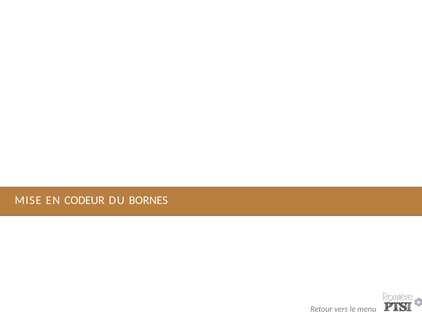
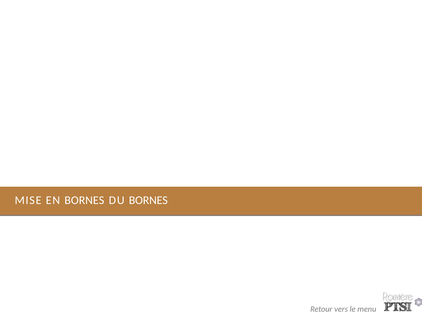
EN CODEUR: CODEUR -> BORNES (84, 200)
